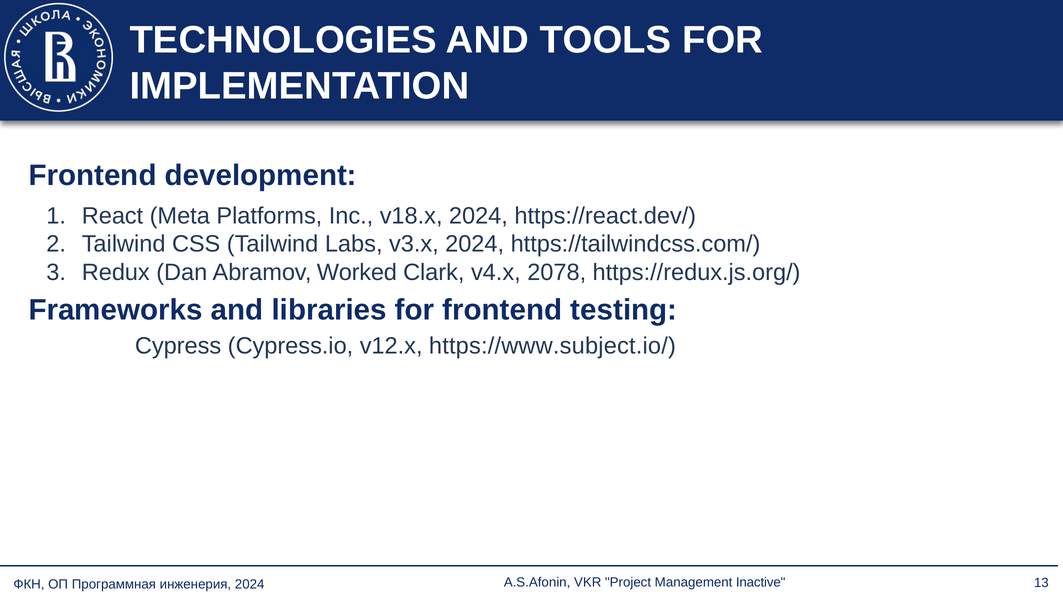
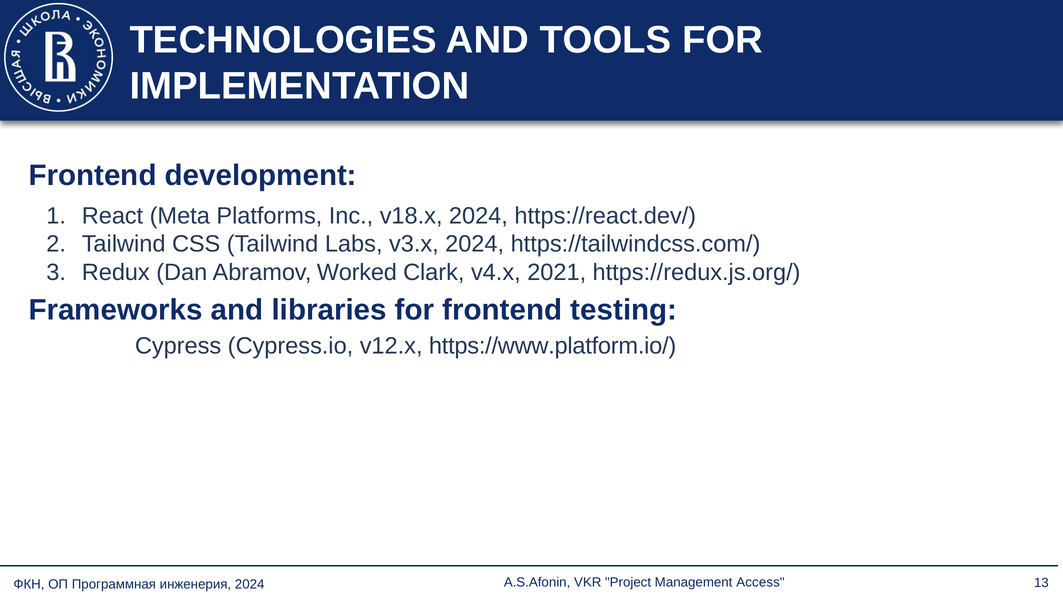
2078: 2078 -> 2021 (557, 272)
https://www.subject.io/: https://www.subject.io/ -> https://www.platform.io/ (553, 346)
Inactive: Inactive -> Access (761, 582)
